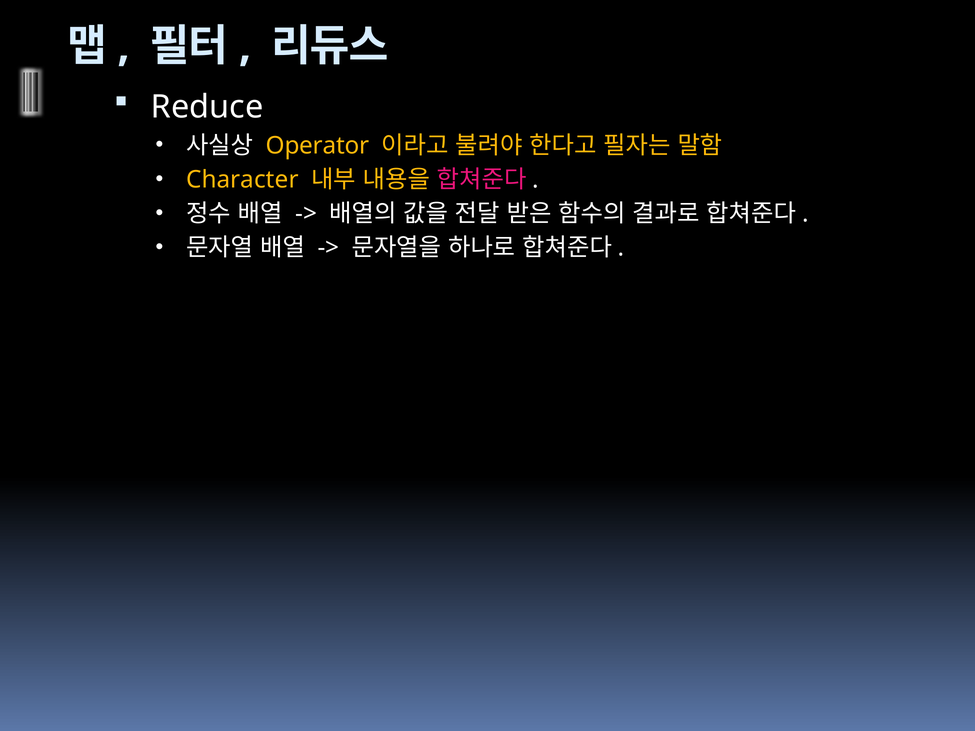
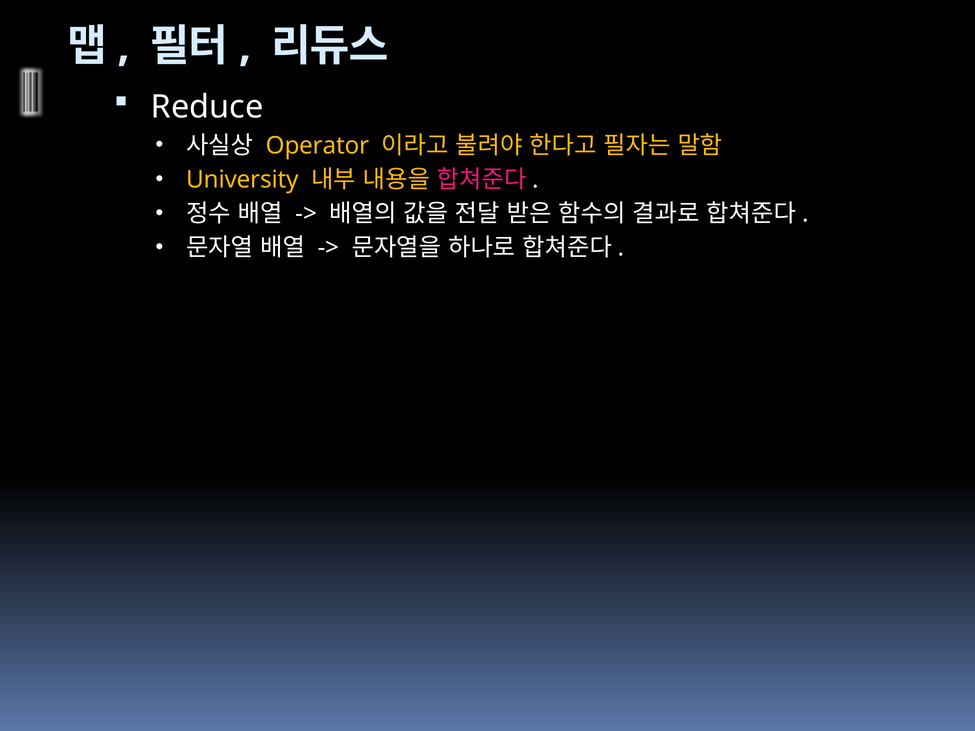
Character: Character -> University (242, 180)
